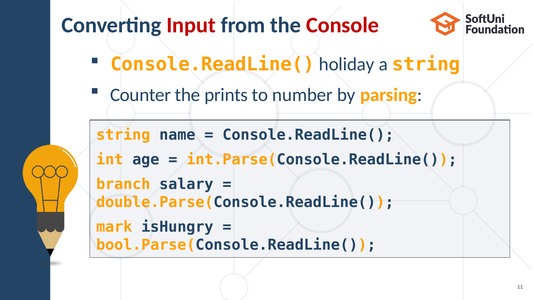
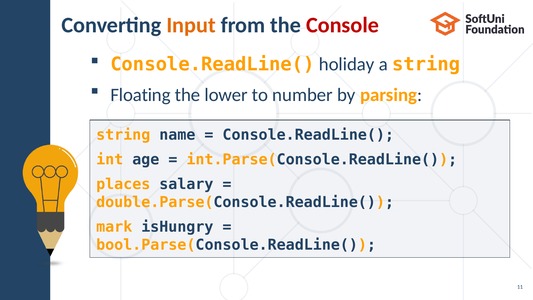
Input colour: red -> orange (191, 25)
Counter: Counter -> Floating (140, 95)
prints: prints -> lower (226, 95)
branch: branch -> places (123, 184)
